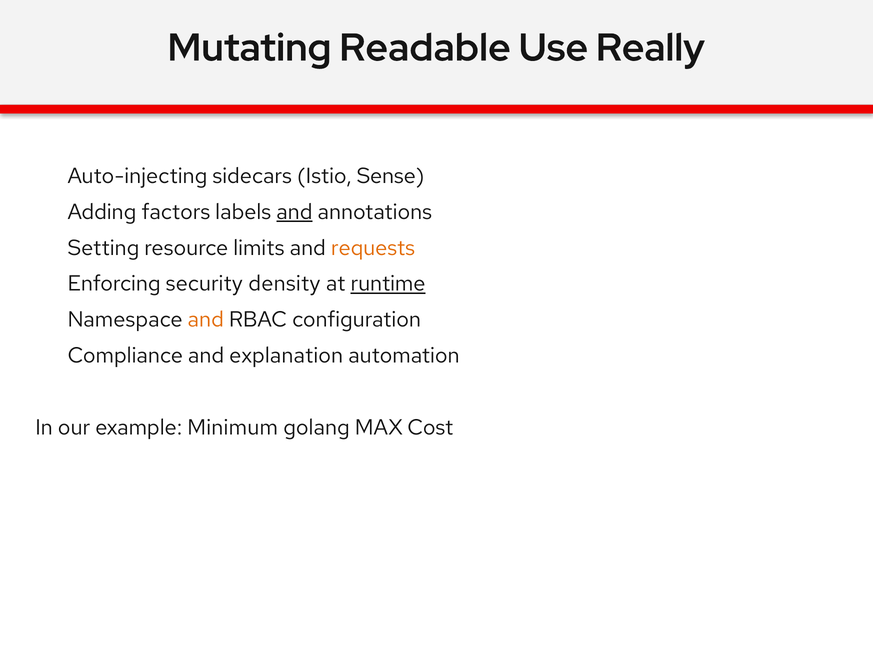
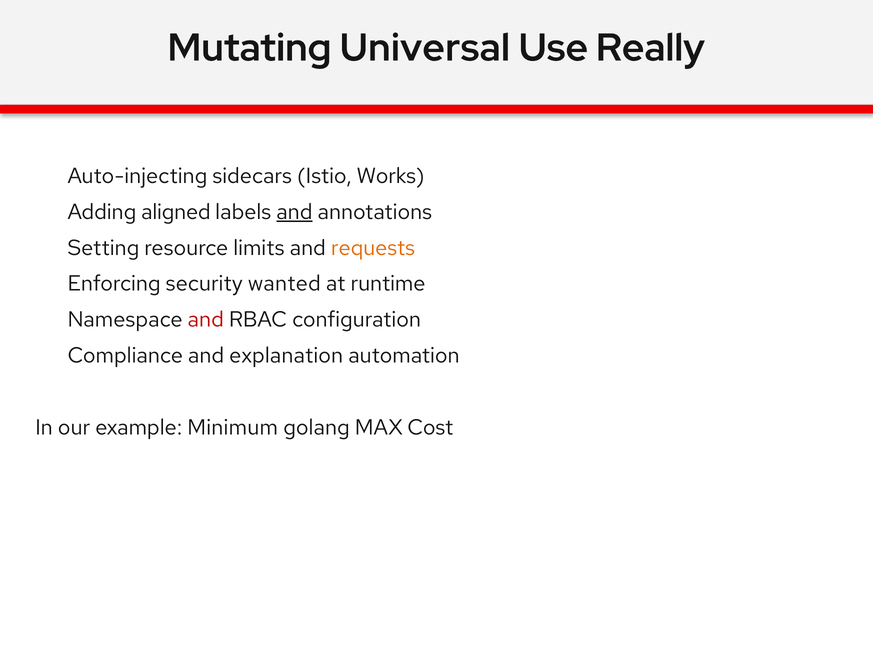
Readable: Readable -> Universal (425, 48)
Sense: Sense -> Works (391, 176)
factors: factors -> aligned (176, 212)
density: density -> wanted (284, 284)
runtime underline: present -> none (388, 284)
and colour: orange -> red (206, 320)
